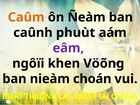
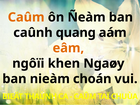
phuùt: phuùt -> quang (76, 33)
eâm colour: purple -> orange (68, 48)
Vöõng: Vöõng -> Ngaøy (104, 63)
